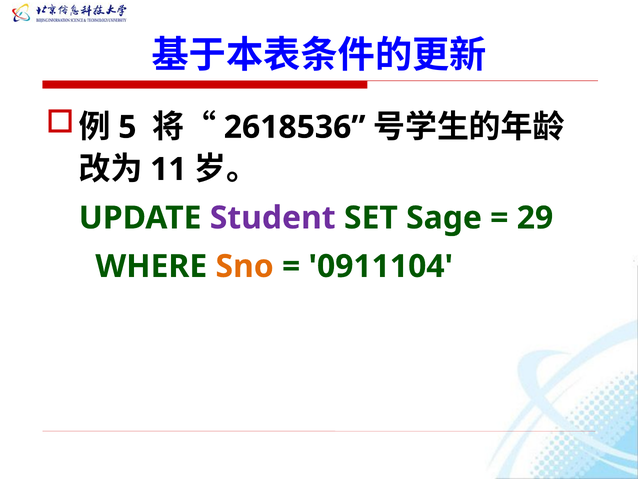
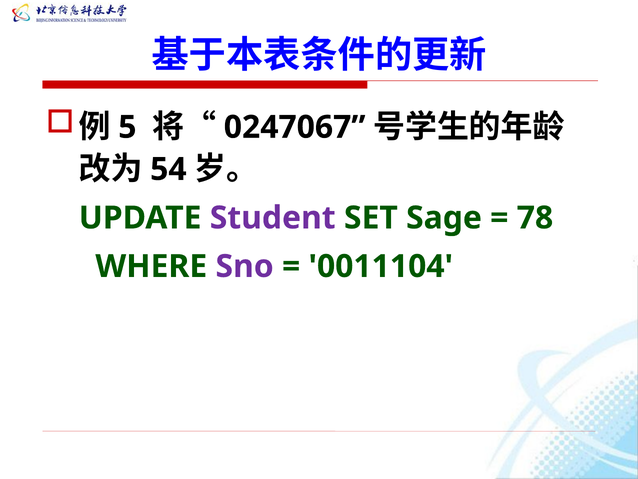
2618536: 2618536 -> 0247067 (295, 127)
11: 11 -> 54 (168, 169)
29: 29 -> 78 (535, 218)
Sno colour: orange -> purple (245, 266)
0911104: 0911104 -> 0011104 (381, 266)
